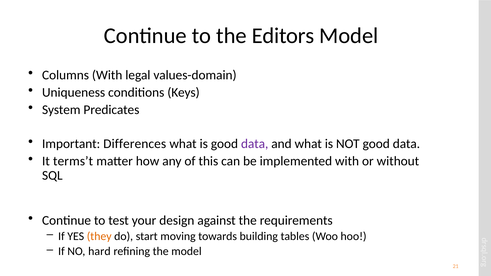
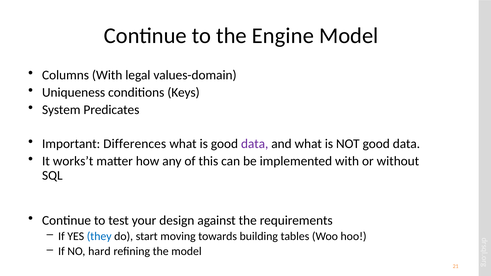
Editors: Editors -> Engine (283, 36)
terms’t: terms’t -> works’t (73, 161)
they colour: orange -> blue (99, 236)
